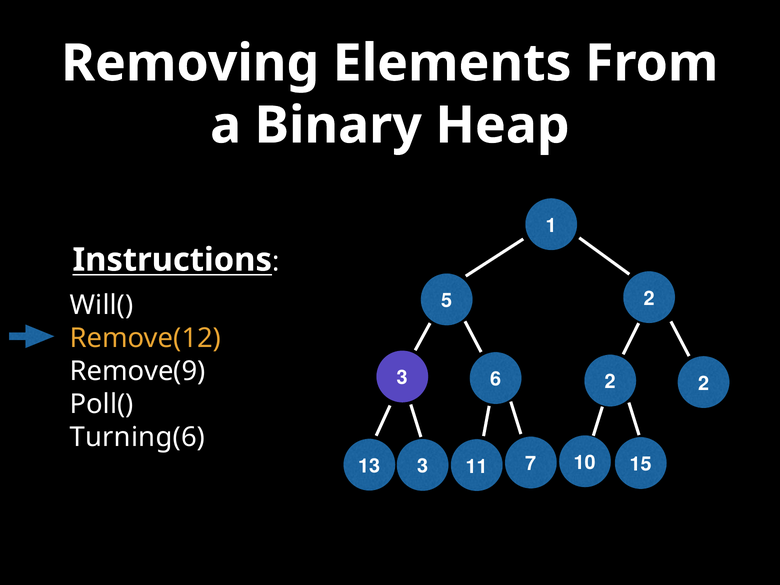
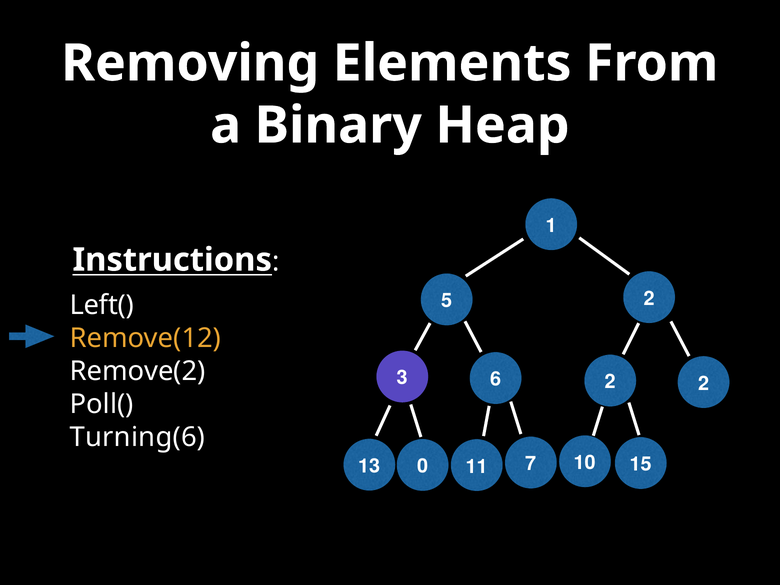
Will(: Will( -> Left( (102, 305)
Remove(9: Remove(9 -> Remove(2 (138, 371)
13 3: 3 -> 0 (423, 466)
